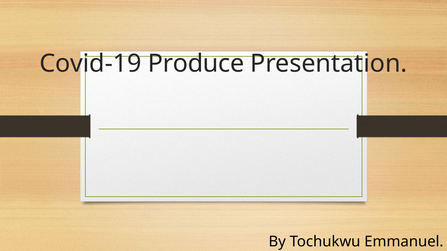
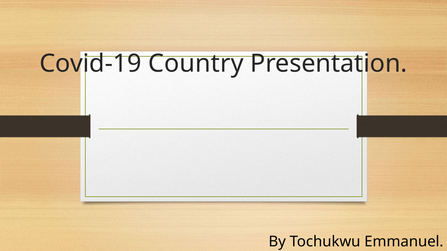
Produce: Produce -> Country (196, 64)
